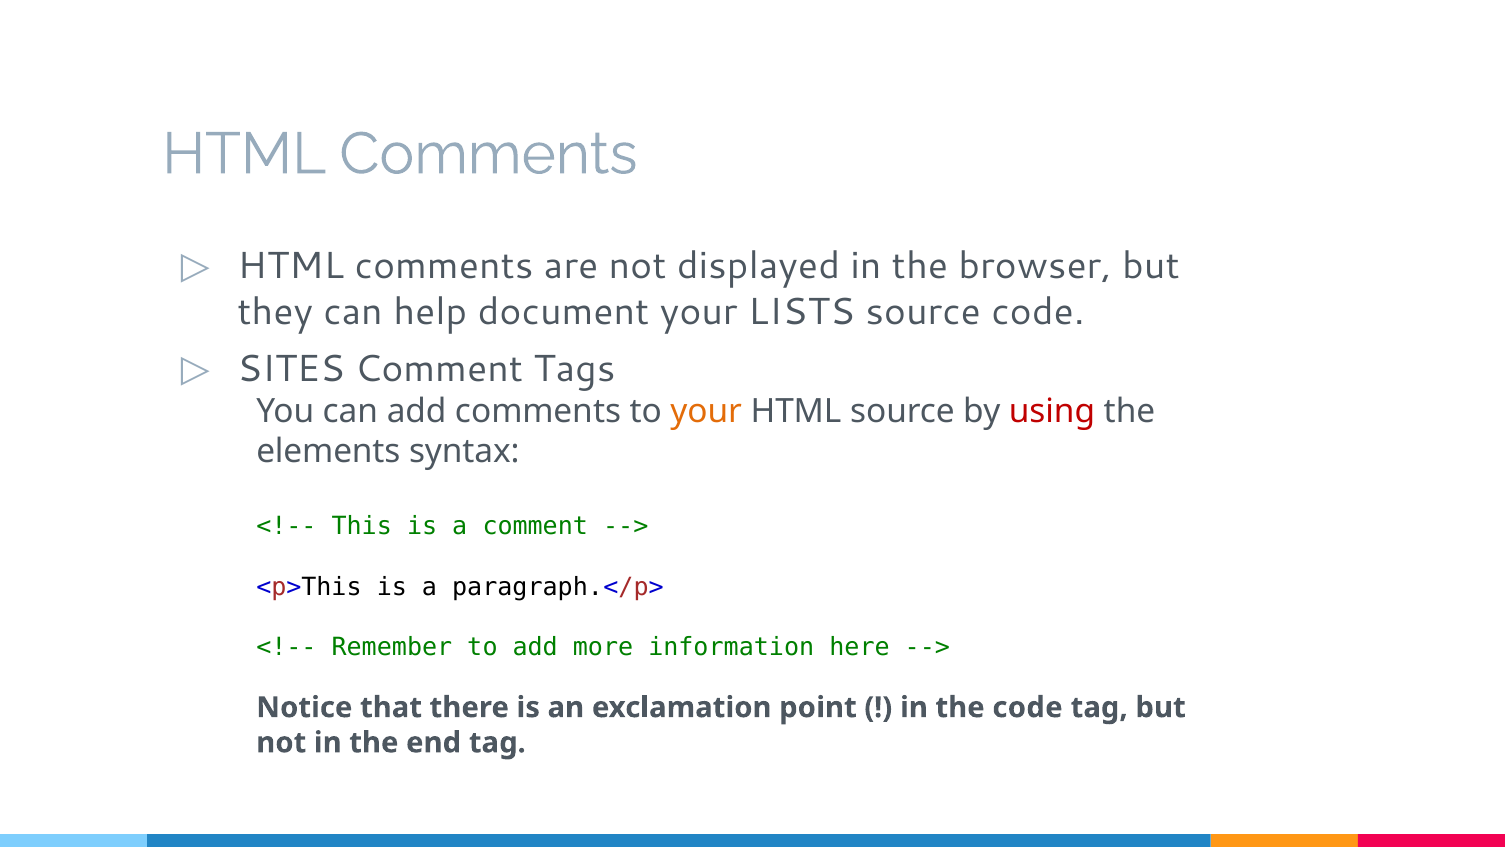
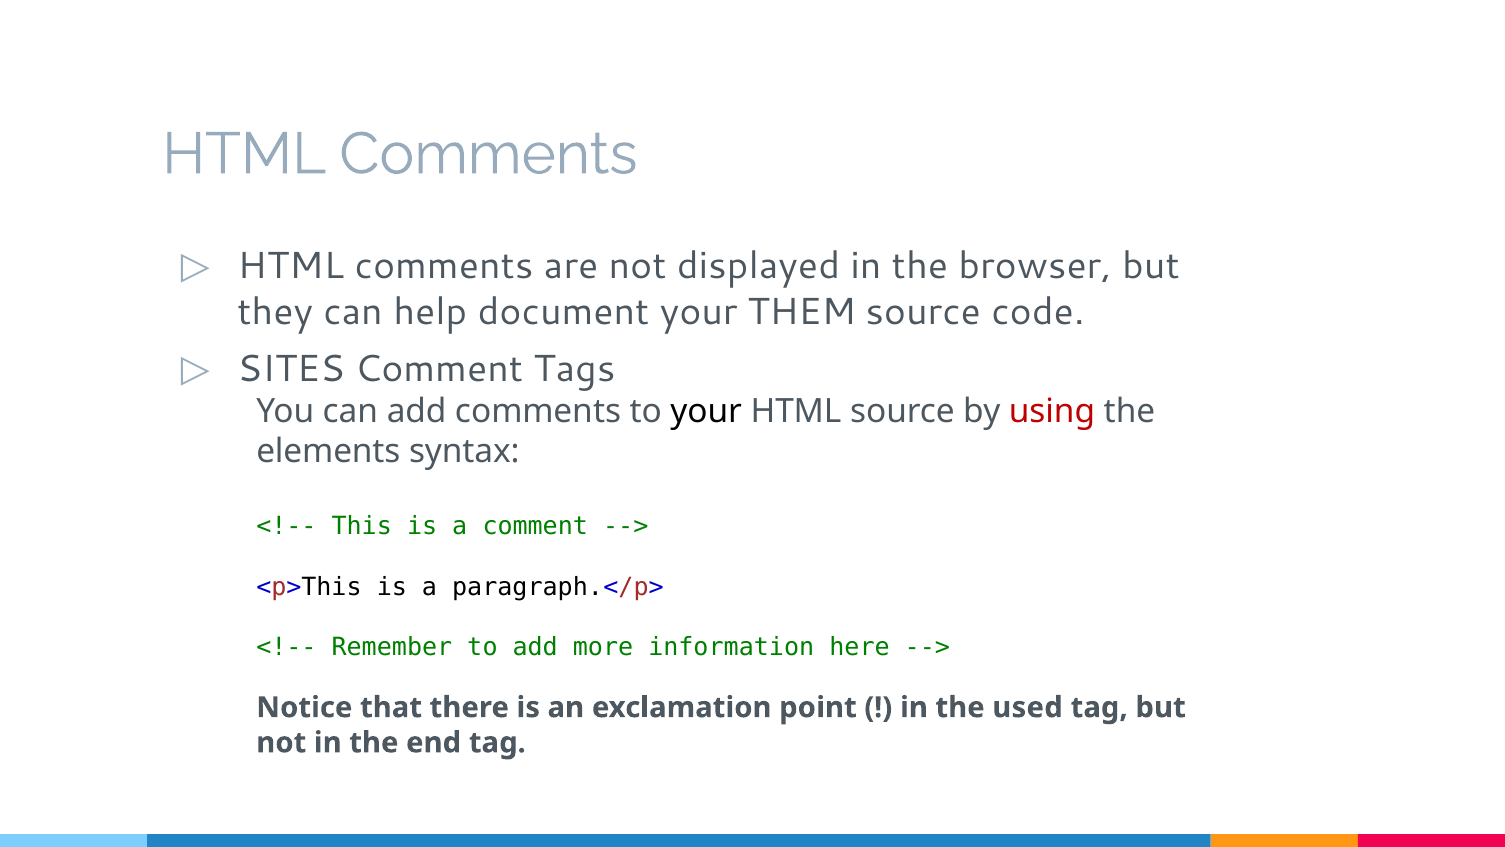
LISTS: LISTS -> THEM (802, 312)
your colour: orange -> black (706, 412)
the code: code -> used (1028, 707)
